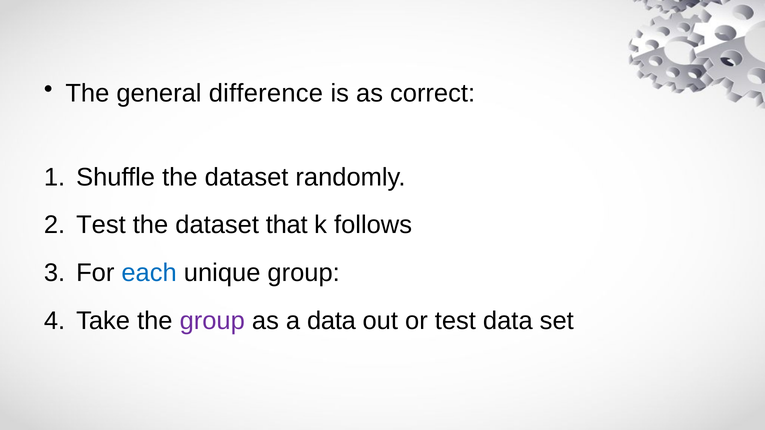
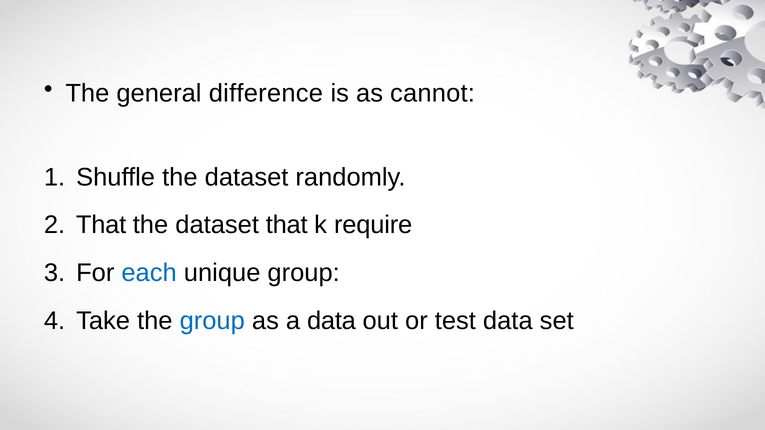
correct: correct -> cannot (432, 94)
Test: Test -> That (101, 225)
follows: follows -> require (373, 225)
group colour: purple -> blue (212, 321)
